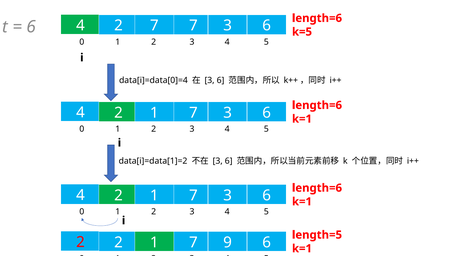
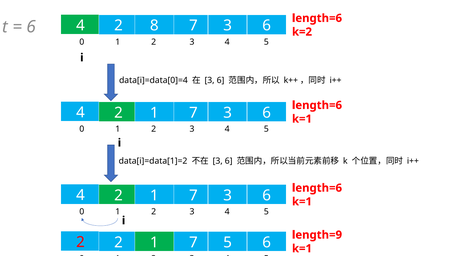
2 7: 7 -> 8 (154, 26)
k=5: k=5 -> k=2 (302, 32)
length=5: length=5 -> length=9 (317, 235)
7 9: 9 -> 5 (228, 242)
